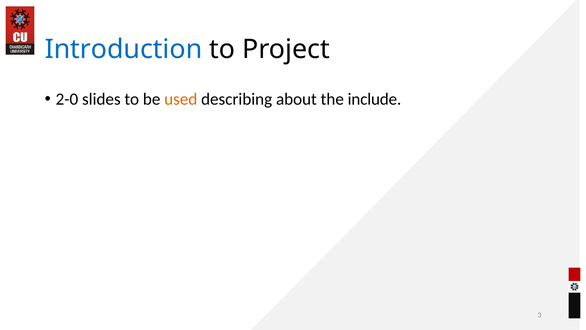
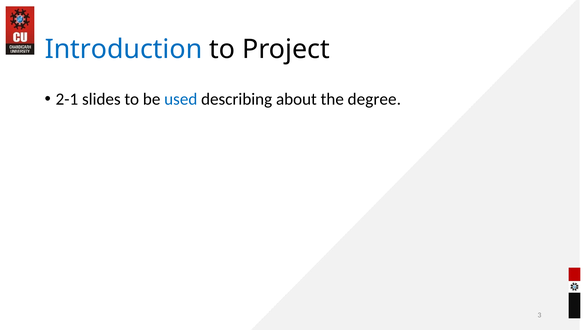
2-0: 2-0 -> 2-1 (67, 99)
used colour: orange -> blue (181, 99)
include: include -> degree (374, 99)
